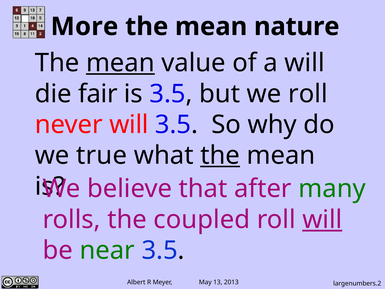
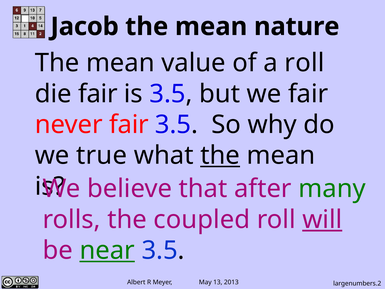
More: More -> Jacob (85, 27)
mean underline: present -> none (120, 63)
a will: will -> roll (304, 63)
we roll: roll -> fair (308, 94)
never will: will -> fair (129, 125)
near underline: none -> present (107, 250)
